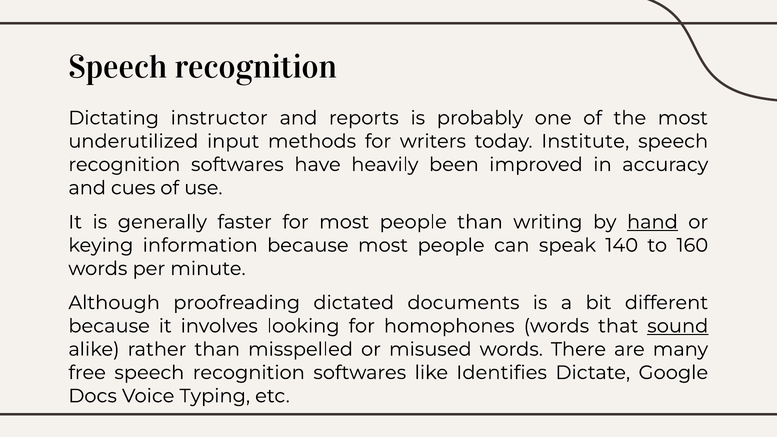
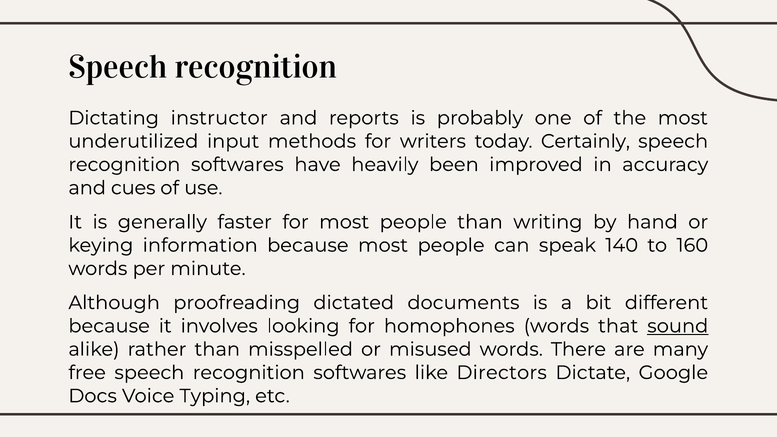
Institute: Institute -> Certainly (585, 141)
hand underline: present -> none (652, 222)
Identifies: Identifies -> Directors (502, 373)
